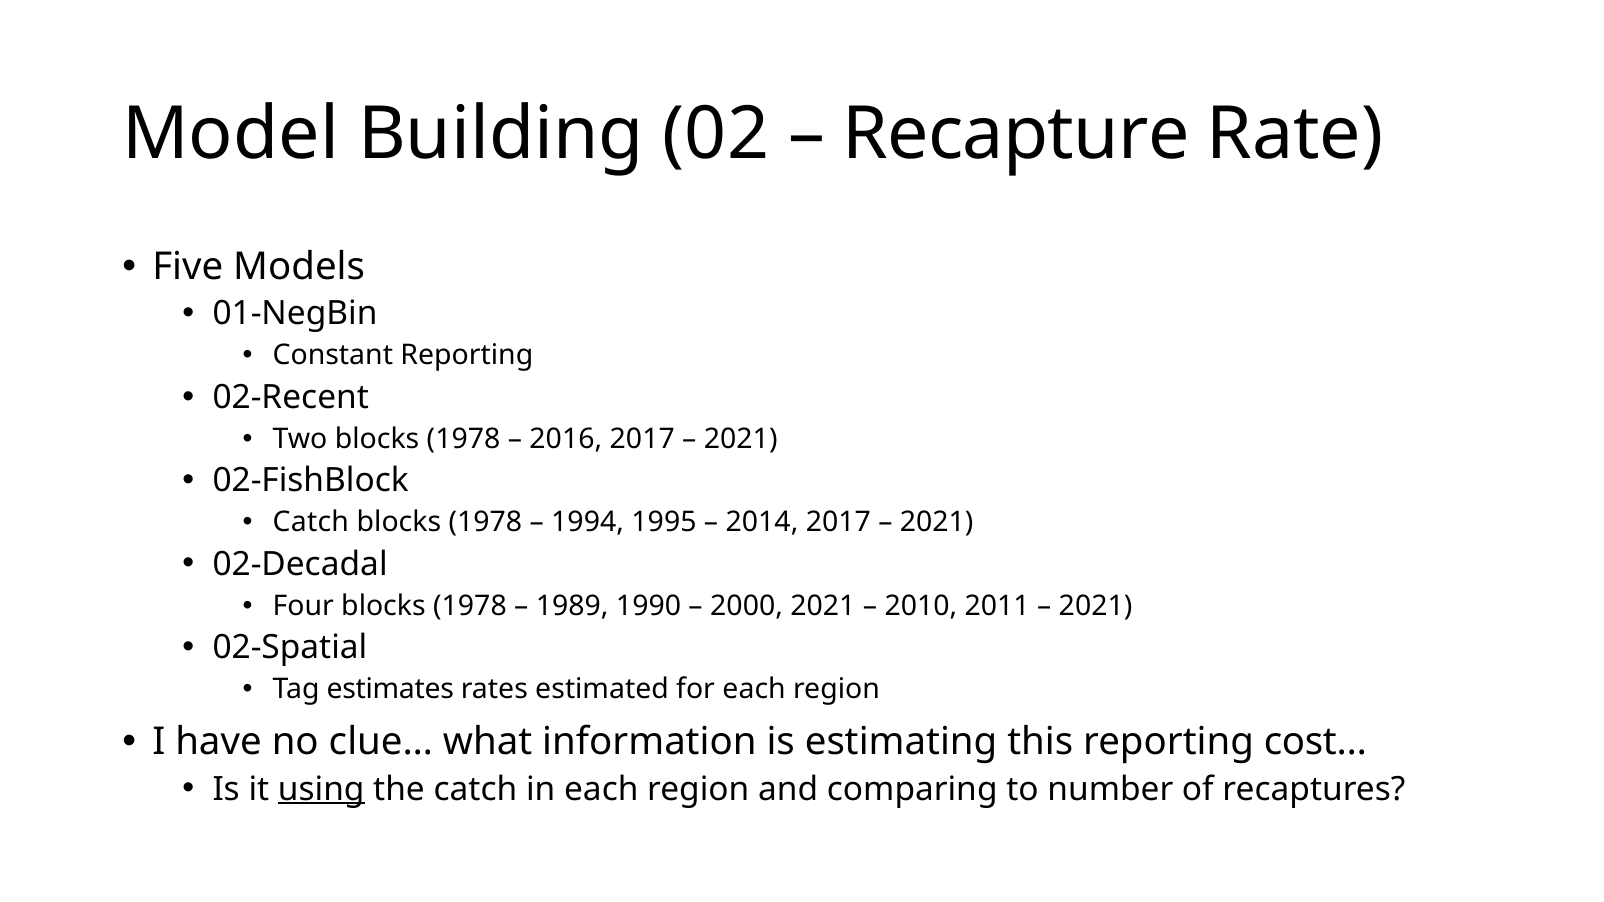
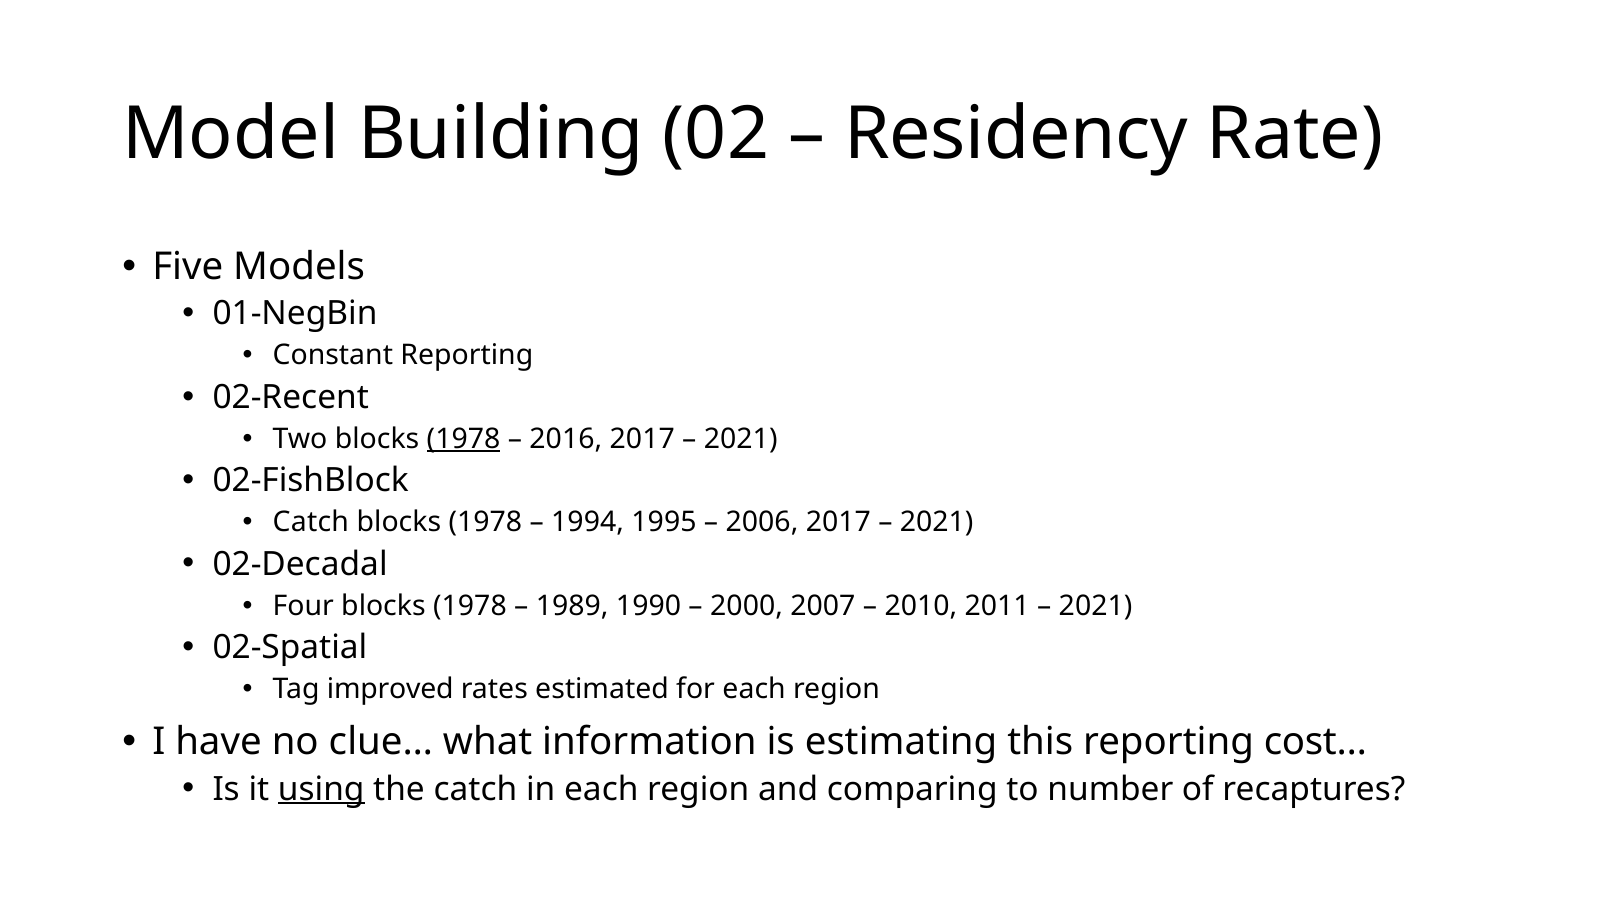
Recapture: Recapture -> Residency (1016, 135)
1978 underline: none -> present (464, 439)
2014: 2014 -> 2006 (762, 522)
2000 2021: 2021 -> 2007 (823, 606)
estimates: estimates -> improved (390, 689)
